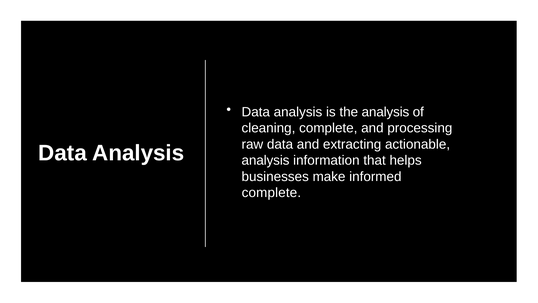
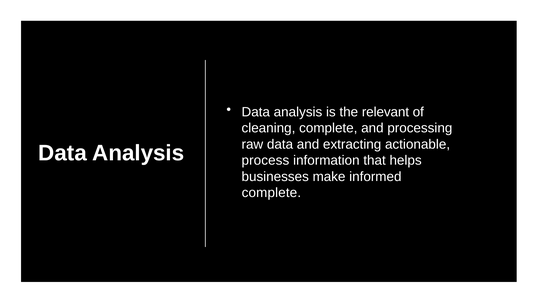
the analysis: analysis -> relevant (385, 112)
analysis: analysis -> process (265, 160)
